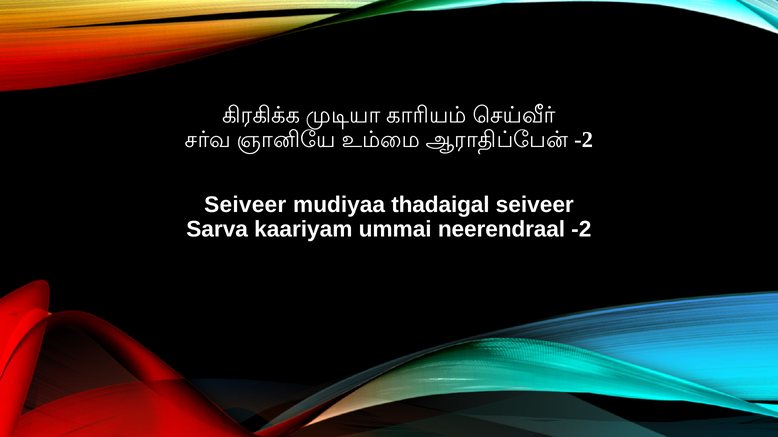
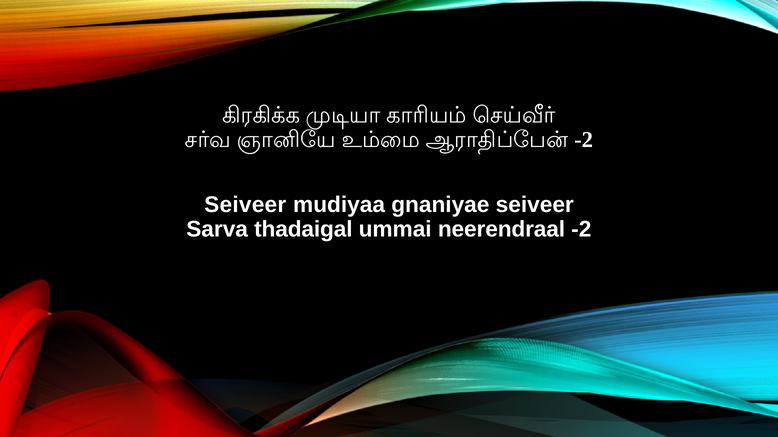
thadaigal: thadaigal -> gnaniyae (440, 205)
kaariyam: kaariyam -> thadaigal (303, 229)
